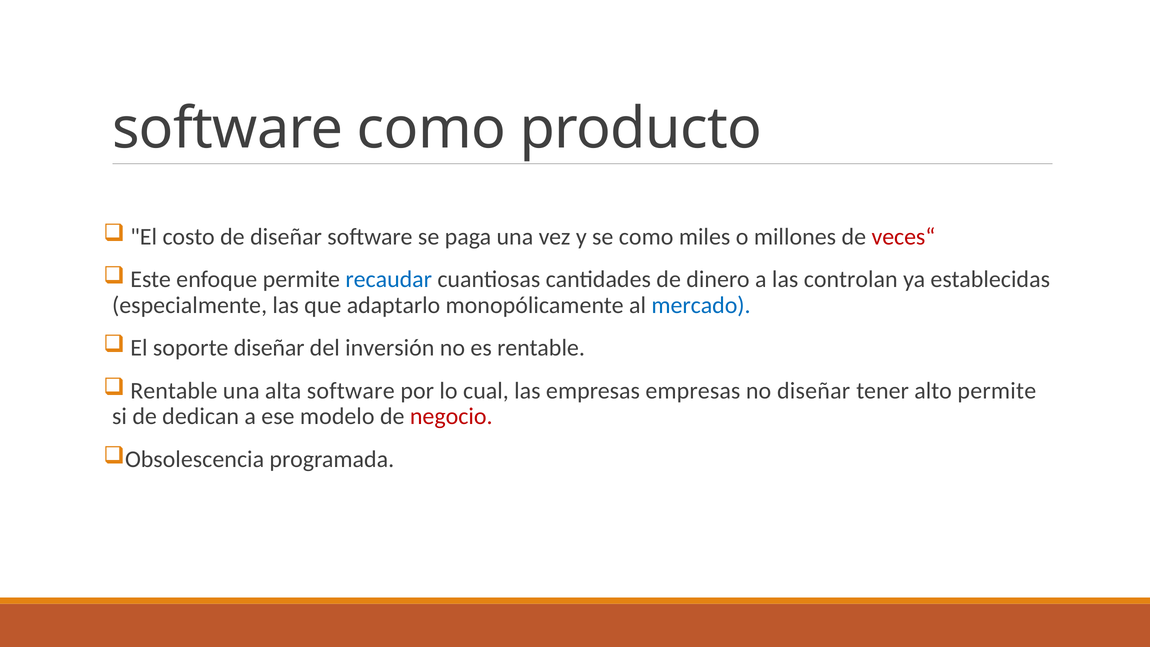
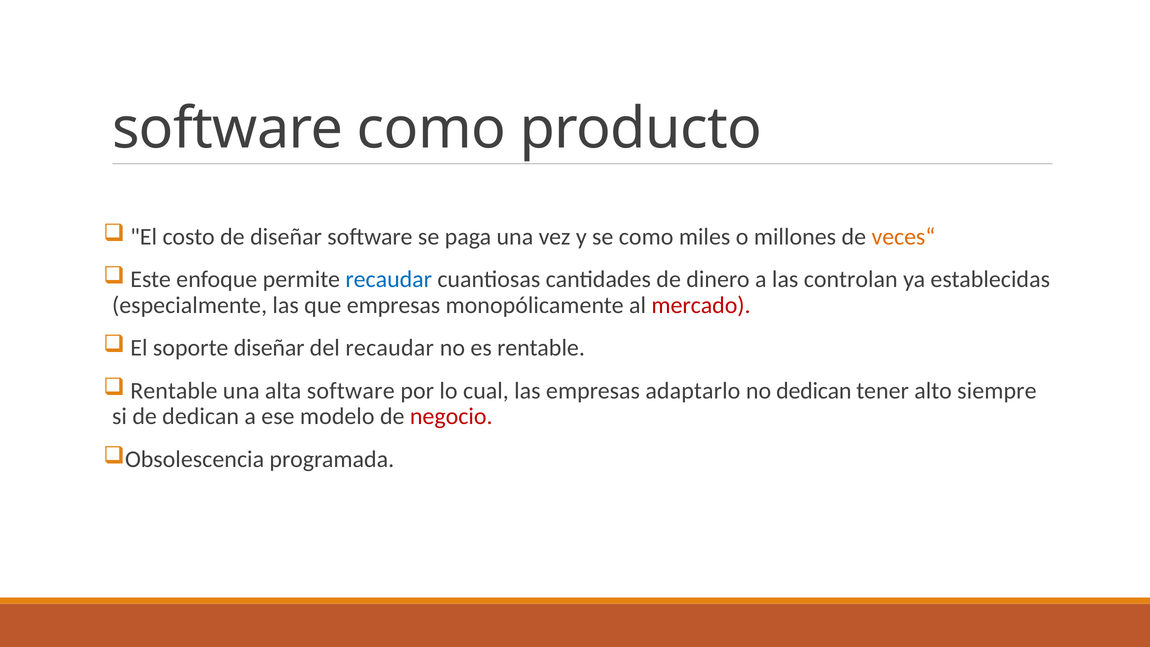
veces“ colour: red -> orange (903, 237)
que adaptarlo: adaptarlo -> empresas (394, 305)
mercado colour: blue -> red (701, 305)
del inversión: inversión -> recaudar (390, 348)
empresas empresas: empresas -> adaptarlo (693, 391)
no diseñar: diseñar -> dedican (814, 391)
alto permite: permite -> siempre (997, 391)
